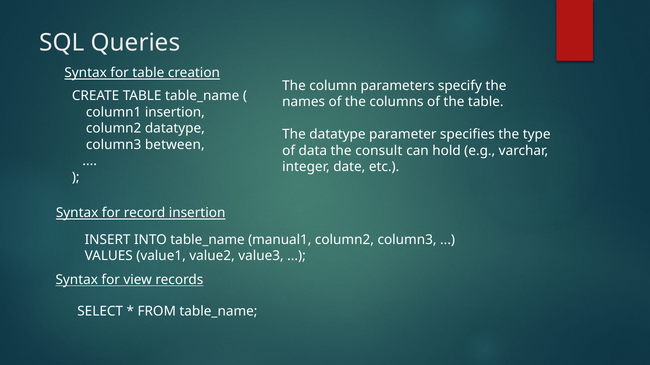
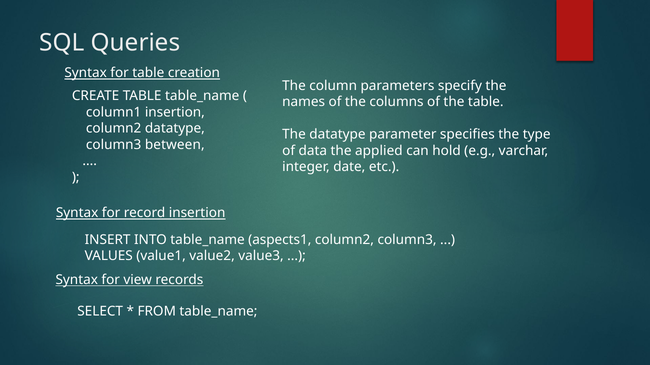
consult: consult -> applied (379, 151)
manual1: manual1 -> aspects1 (280, 240)
